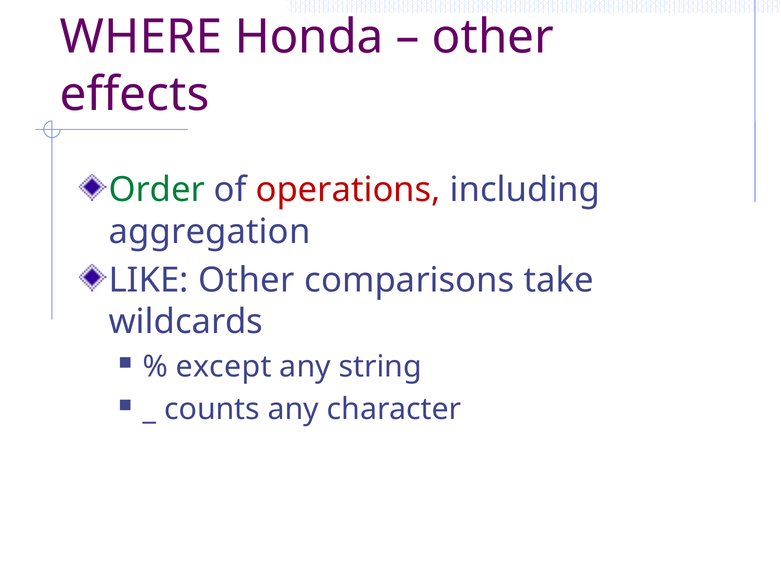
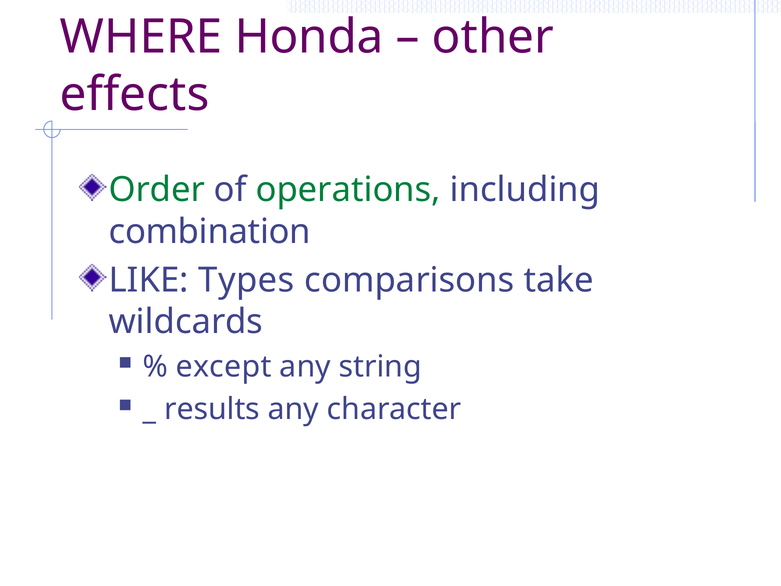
operations colour: red -> green (348, 190)
aggregation: aggregation -> combination (210, 232)
LIKE Other: Other -> Types (246, 280)
counts: counts -> results (212, 409)
